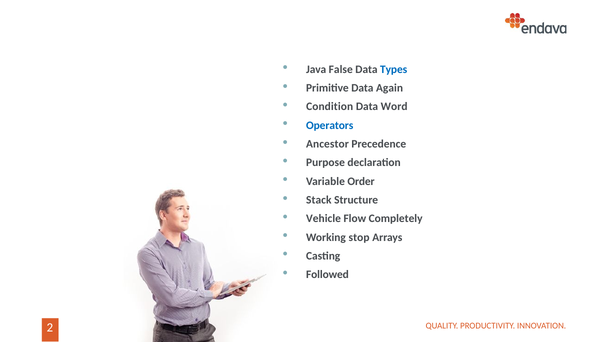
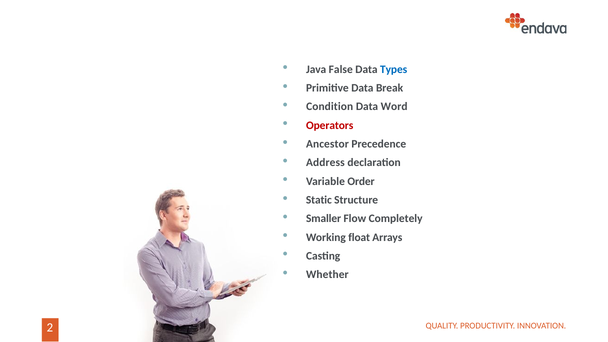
Again: Again -> Break (390, 88)
Operators colour: blue -> red (330, 125)
Purpose: Purpose -> Address (325, 163)
Stack: Stack -> Static (319, 200)
Vehicle: Vehicle -> Smaller (324, 219)
stop: stop -> float (359, 237)
Followed: Followed -> Whether (327, 275)
